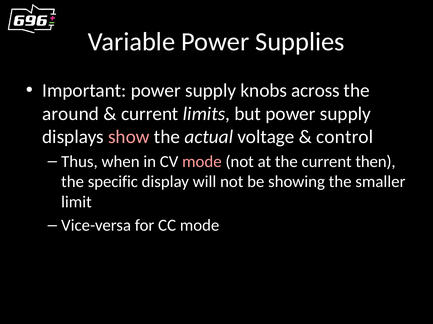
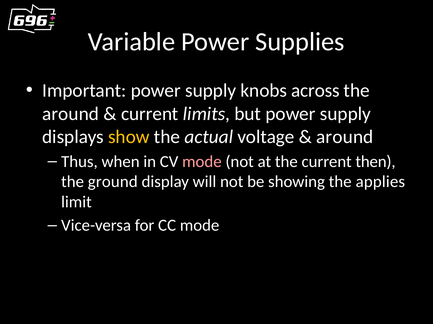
show colour: pink -> yellow (129, 137)
control: control -> around (345, 137)
specific: specific -> ground (113, 182)
smaller: smaller -> applies (380, 182)
